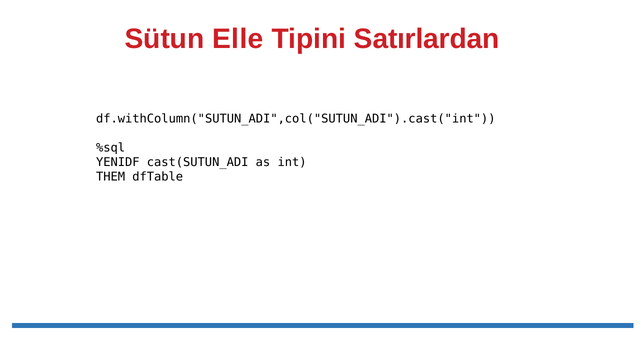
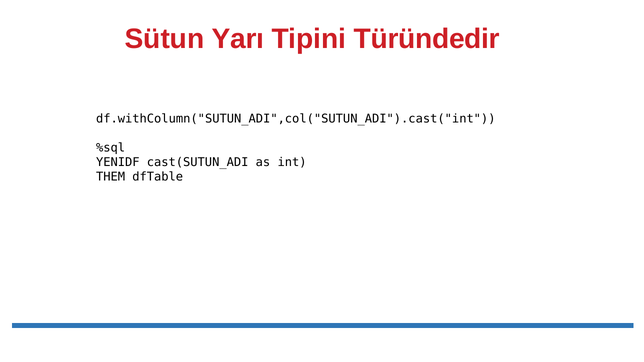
Elle: Elle -> Yarı (238, 39)
Satırlardan: Satırlardan -> Türündedir (427, 39)
